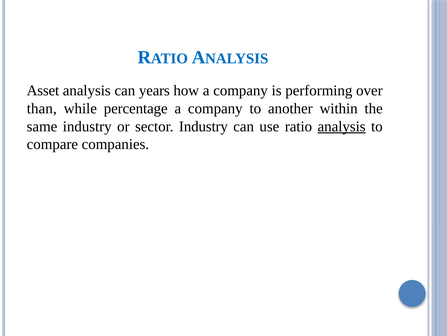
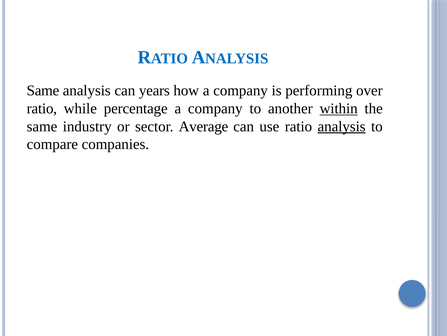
Asset: Asset -> Same (43, 90)
than: than -> ratio (42, 108)
within underline: none -> present (339, 108)
sector Industry: Industry -> Average (203, 126)
